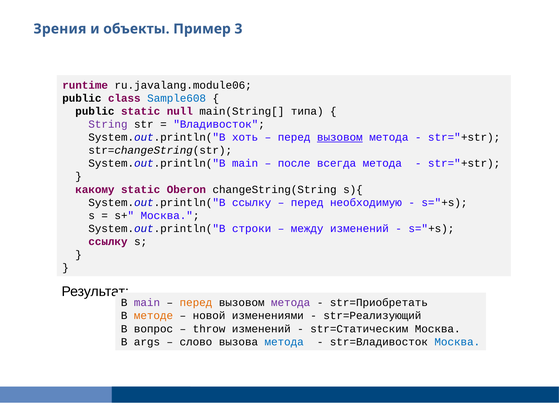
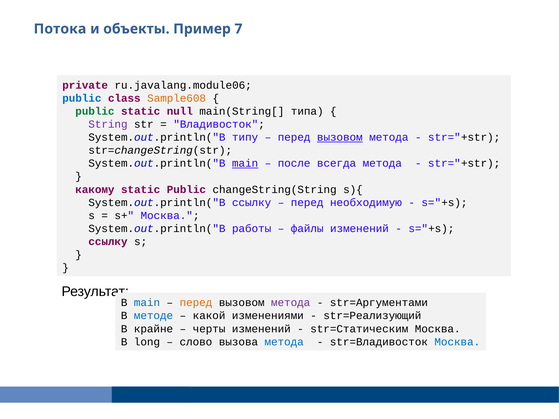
Зрения: Зрения -> Потока (60, 29)
3: 3 -> 7 (238, 29)
runtime: runtime -> private (85, 85)
public colour: black -> blue (82, 98)
Sample608 colour: blue -> orange (177, 98)
public colour: black -> green (95, 111)
хоть: хоть -> типу (245, 137)
main underline: none -> present (245, 163)
static Oberon: Oberon -> Public (186, 190)
строки: строки -> работы (252, 229)
между: между -> файлы (307, 229)
main colour: purple -> blue (147, 303)
str=Приобретать: str=Приобретать -> str=Аргументами (379, 303)
методе colour: orange -> blue (153, 316)
новой: новой -> какой (209, 316)
вопрос: вопрос -> крайне (153, 329)
throw: throw -> черты (209, 329)
args: args -> long (147, 342)
